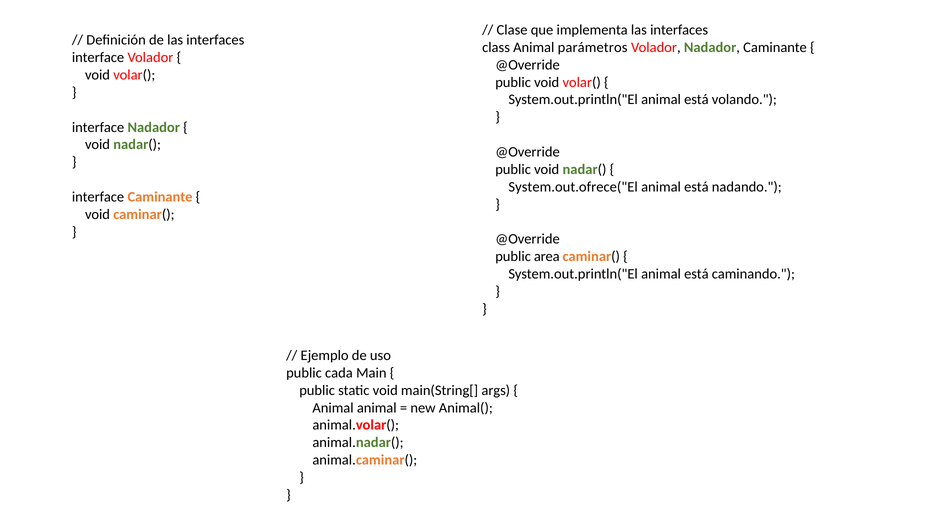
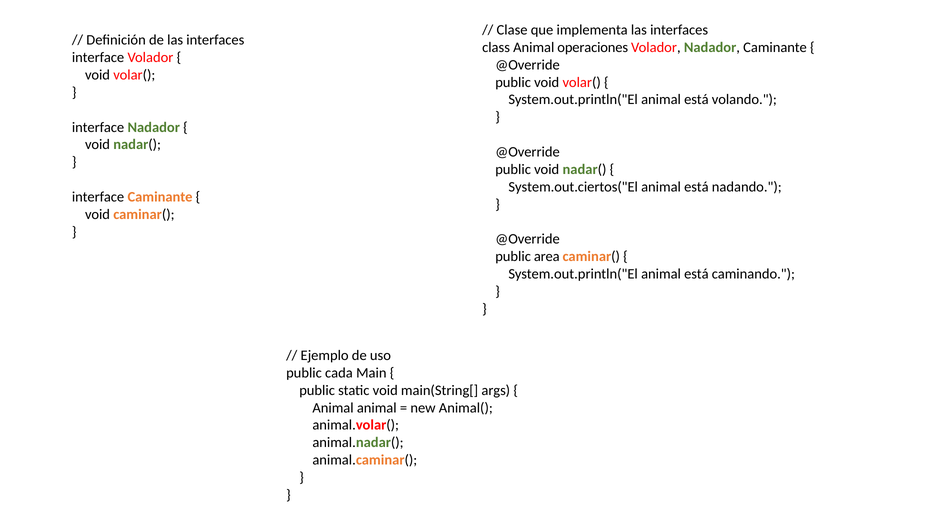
parámetros: parámetros -> operaciones (593, 47)
System.out.ofrece("El: System.out.ofrece("El -> System.out.ciertos("El (573, 187)
